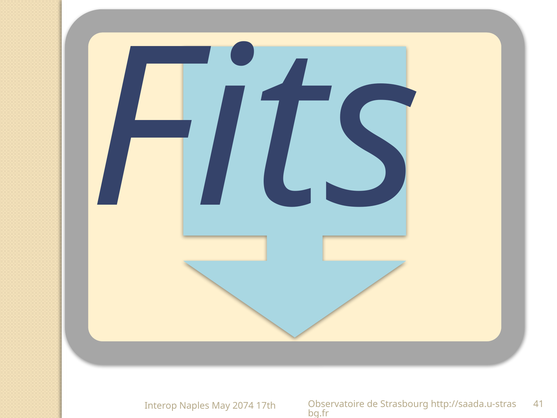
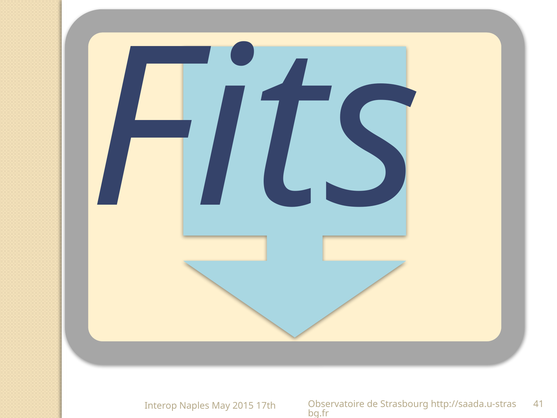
2074: 2074 -> 2015 (243, 405)
